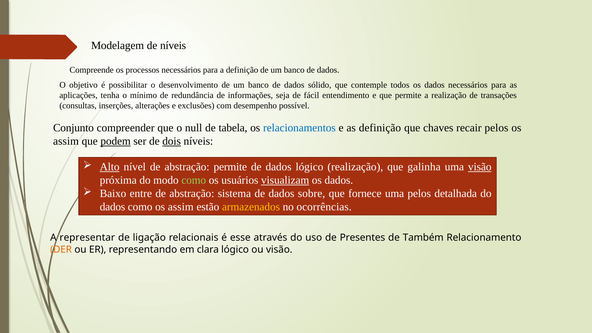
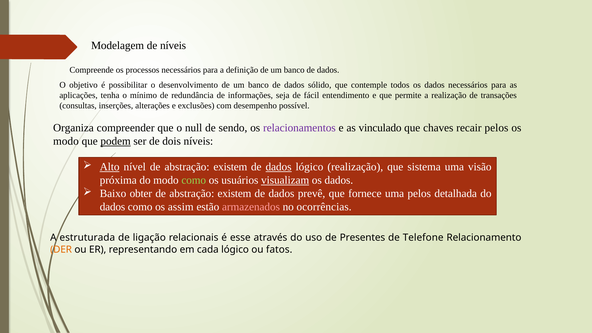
Conjunto: Conjunto -> Organiza (73, 128)
tabela: tabela -> sendo (233, 128)
relacionamentos colour: blue -> purple (299, 128)
as definição: definição -> vinculado (380, 128)
assim: assim -> modo (66, 141)
dois underline: present -> none (172, 141)
nível de abstração permite: permite -> existem (230, 167)
dados underline: none -> present (279, 167)
galinha: galinha -> sistema (424, 167)
visão underline: present -> none (480, 167)
entre: entre -> obter (141, 194)
sistema: sistema -> existem (234, 194)
sobre: sobre -> prevê (312, 194)
armazenados colour: yellow -> pink (251, 207)
representar: representar -> estruturada (87, 238)
Também: Também -> Telefone (423, 238)
clara: clara -> cada (208, 250)
ou visão: visão -> fatos (279, 250)
